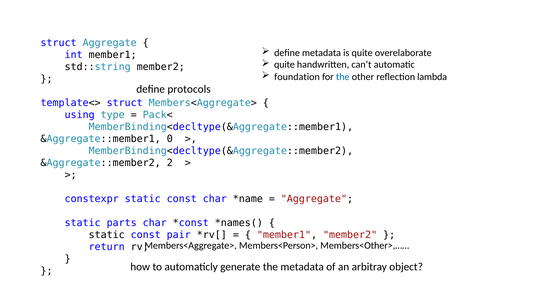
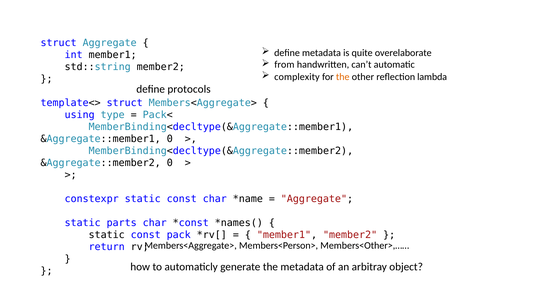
quite: quite -> from (284, 65)
foundation: foundation -> complexity (297, 77)
the colour: blue -> orange (343, 77)
&Aggregate::member2 2: 2 -> 0 (170, 163)
pair: pair -> pack (179, 235)
